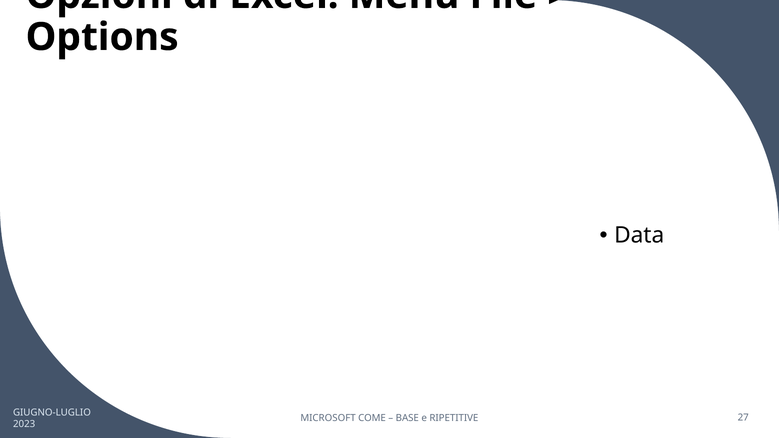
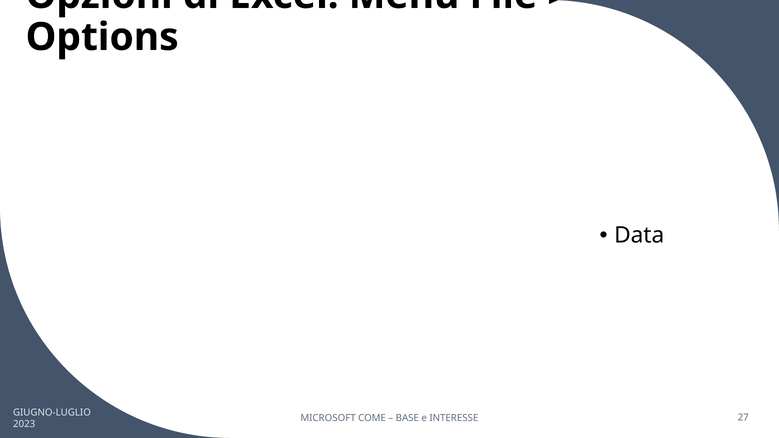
RIPETITIVE: RIPETITIVE -> INTERESSE (454, 418)
